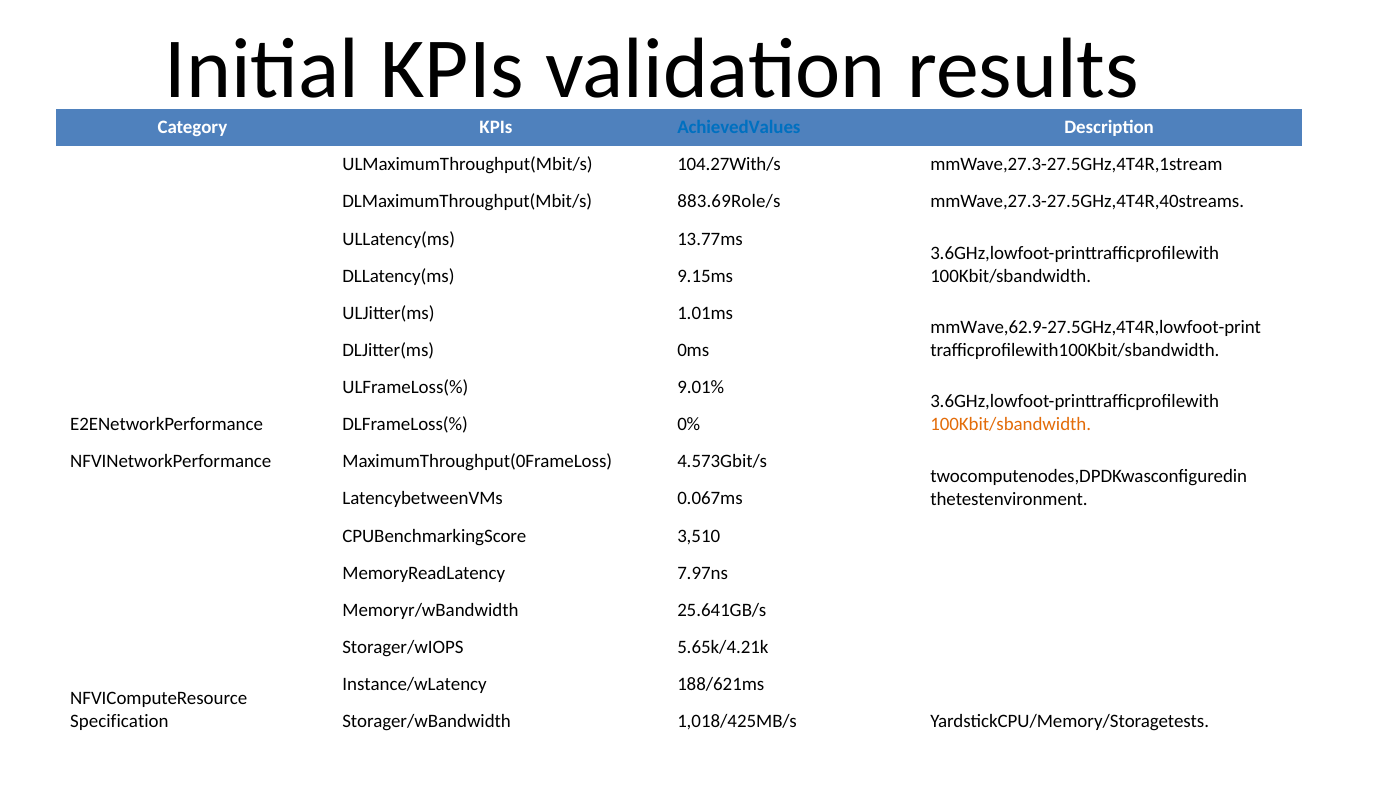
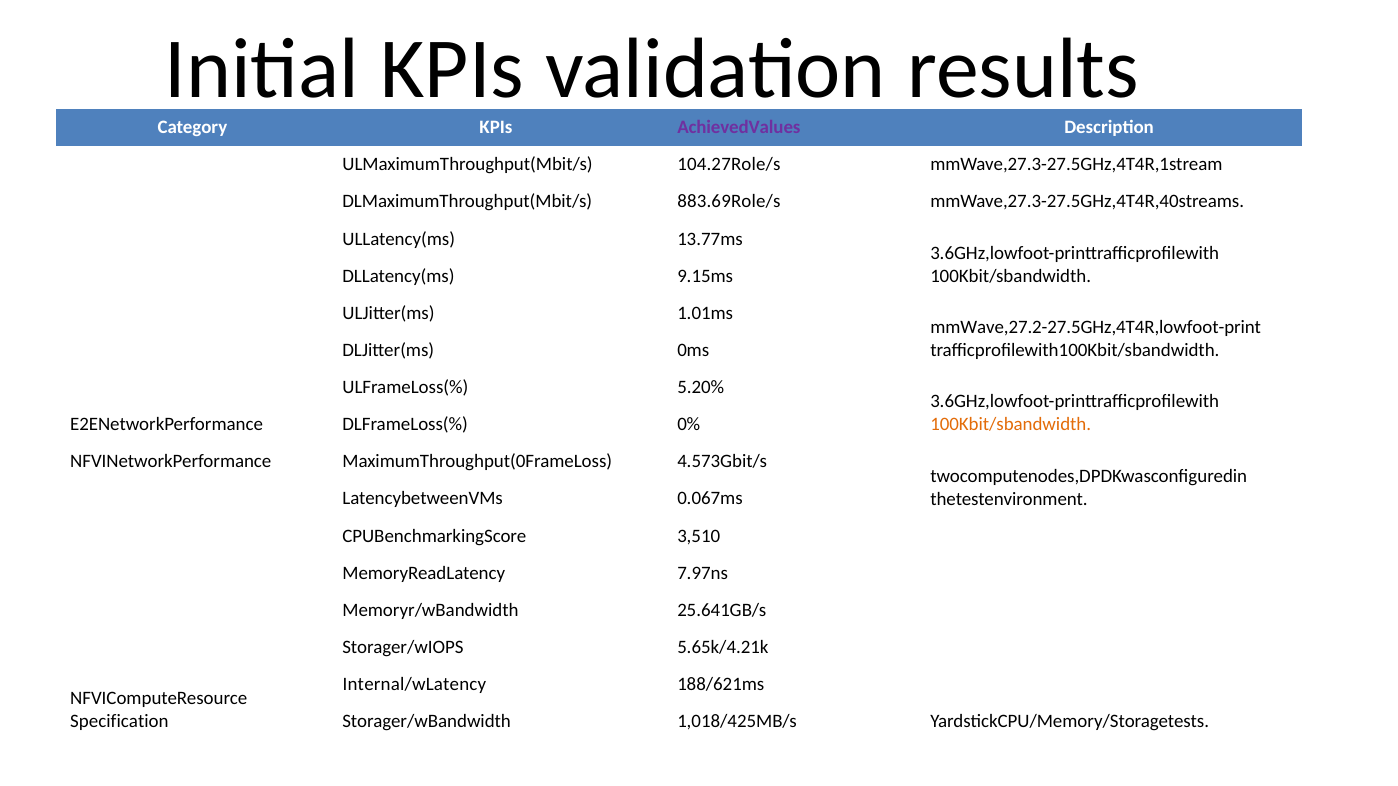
AchievedValues colour: blue -> purple (739, 127)
104.27With/s: 104.27With/s -> 104.27Role/s (729, 165)
mmWave,62.9-27.5GHz,4T4R,lowfoot-print: mmWave,62.9-27.5GHz,4T4R,lowfoot-print -> mmWave,27.2-27.5GHz,4T4R,lowfoot-print (1096, 327)
9.01%: 9.01% -> 5.20% (701, 388)
Instance/wLatency: Instance/wLatency -> Internal/wLatency (414, 685)
